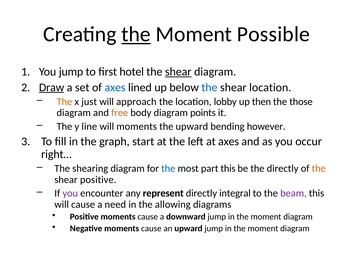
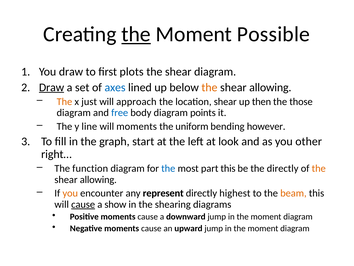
You jump: jump -> draw (71, 72)
hotel: hotel -> plots (132, 72)
shear underline: present -> none (178, 72)
the colour: blue -> orange (209, 87)
location: location -> allowing (270, 87)
location lobby: lobby -> shear (225, 101)
free colour: orange -> blue (120, 113)
the upward: upward -> uniform (192, 126)
at axes: axes -> look (229, 141)
occur: occur -> other (309, 141)
shearing: shearing -> function (90, 168)
positive: positive -> allowing (98, 179)
you colour: purple -> orange (70, 193)
integral: integral -> highest (235, 193)
beam colour: purple -> orange (293, 193)
cause underline: none -> present (83, 204)
need: need -> show (115, 204)
allowing: allowing -> shearing (173, 204)
